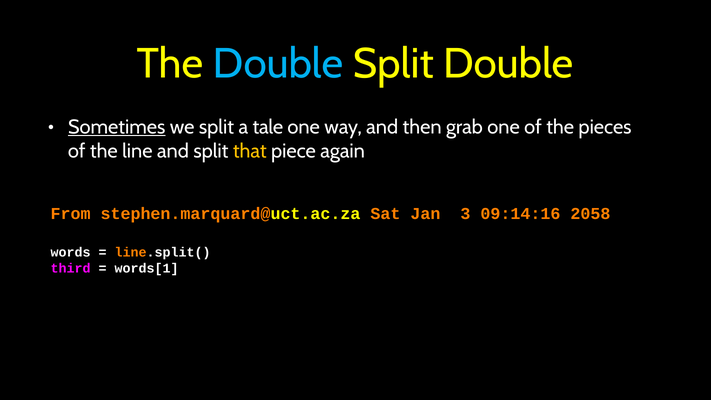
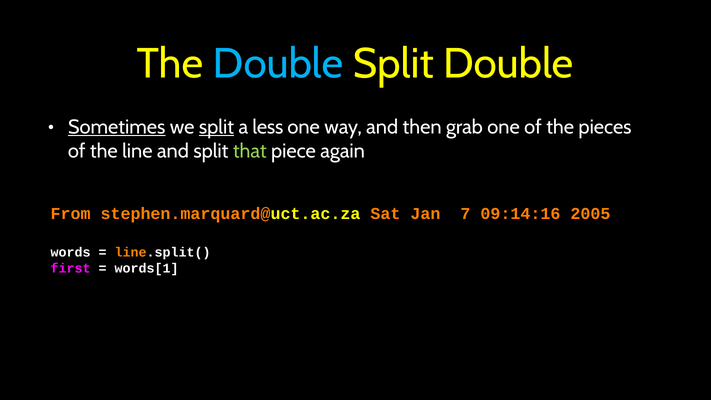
split underline: none -> present (216, 127)
tale: tale -> less (268, 127)
that colour: yellow -> light green (250, 151)
3: 3 -> 7 (465, 214)
2058: 2058 -> 2005 (590, 214)
third: third -> first (71, 268)
